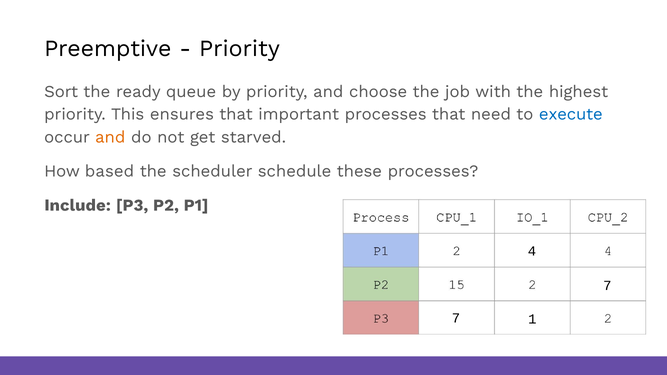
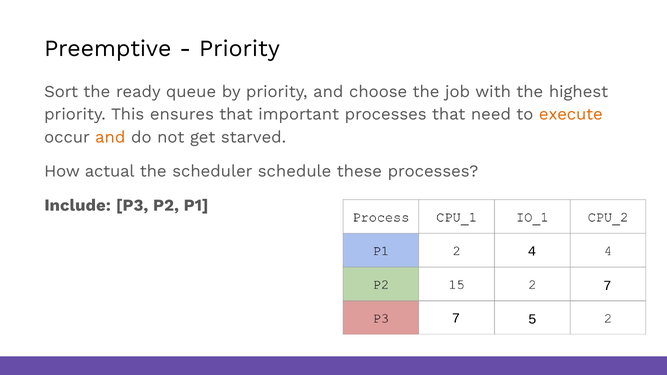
execute colour: blue -> orange (571, 114)
based: based -> actual (110, 171)
1: 1 -> 5 (532, 319)
